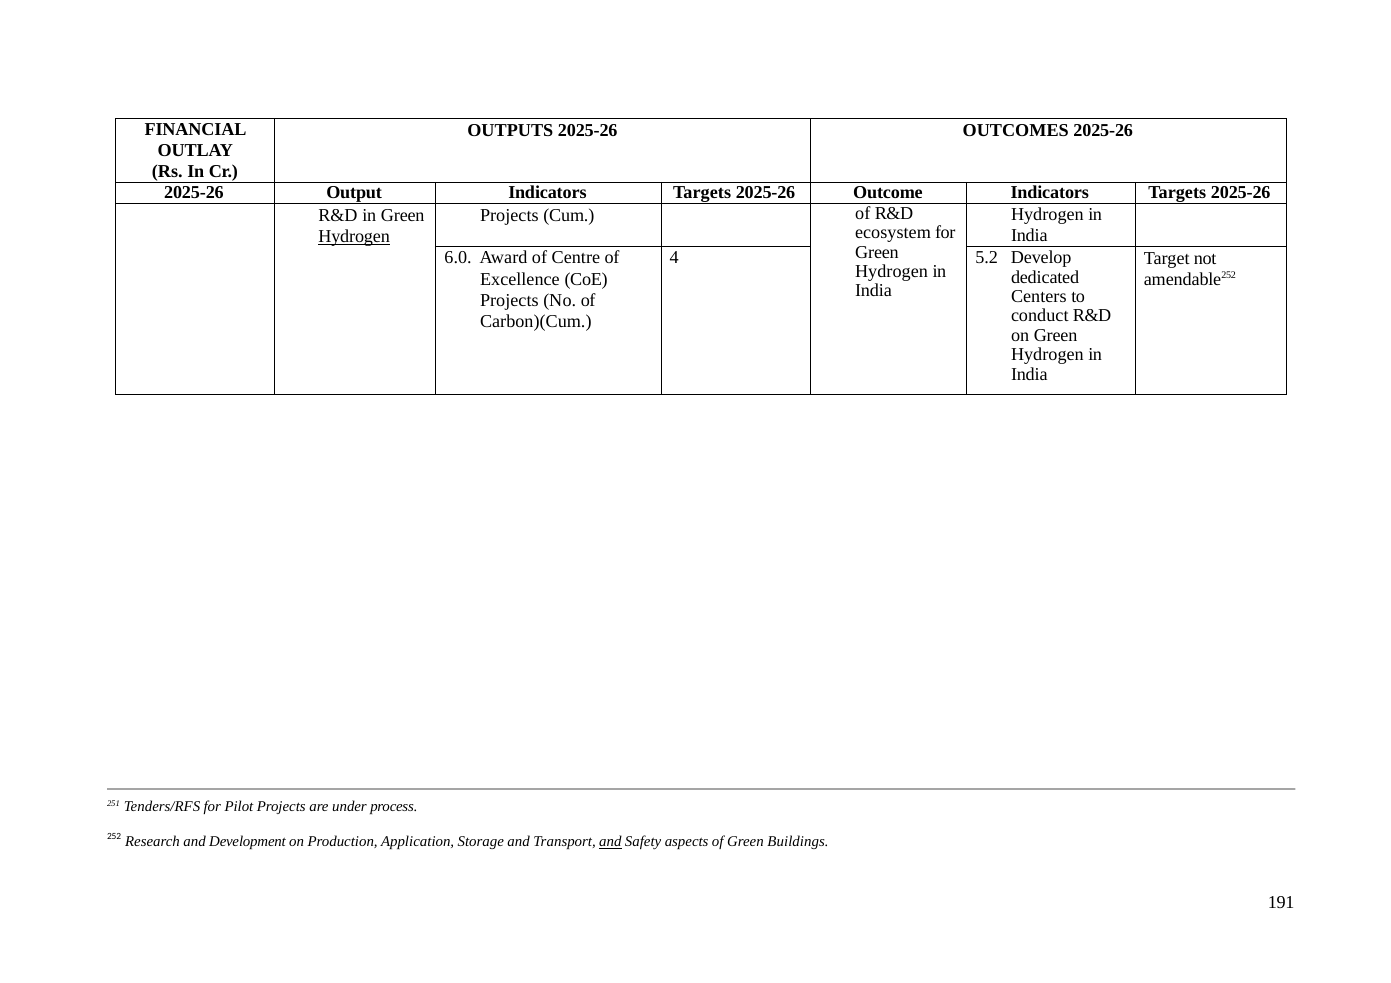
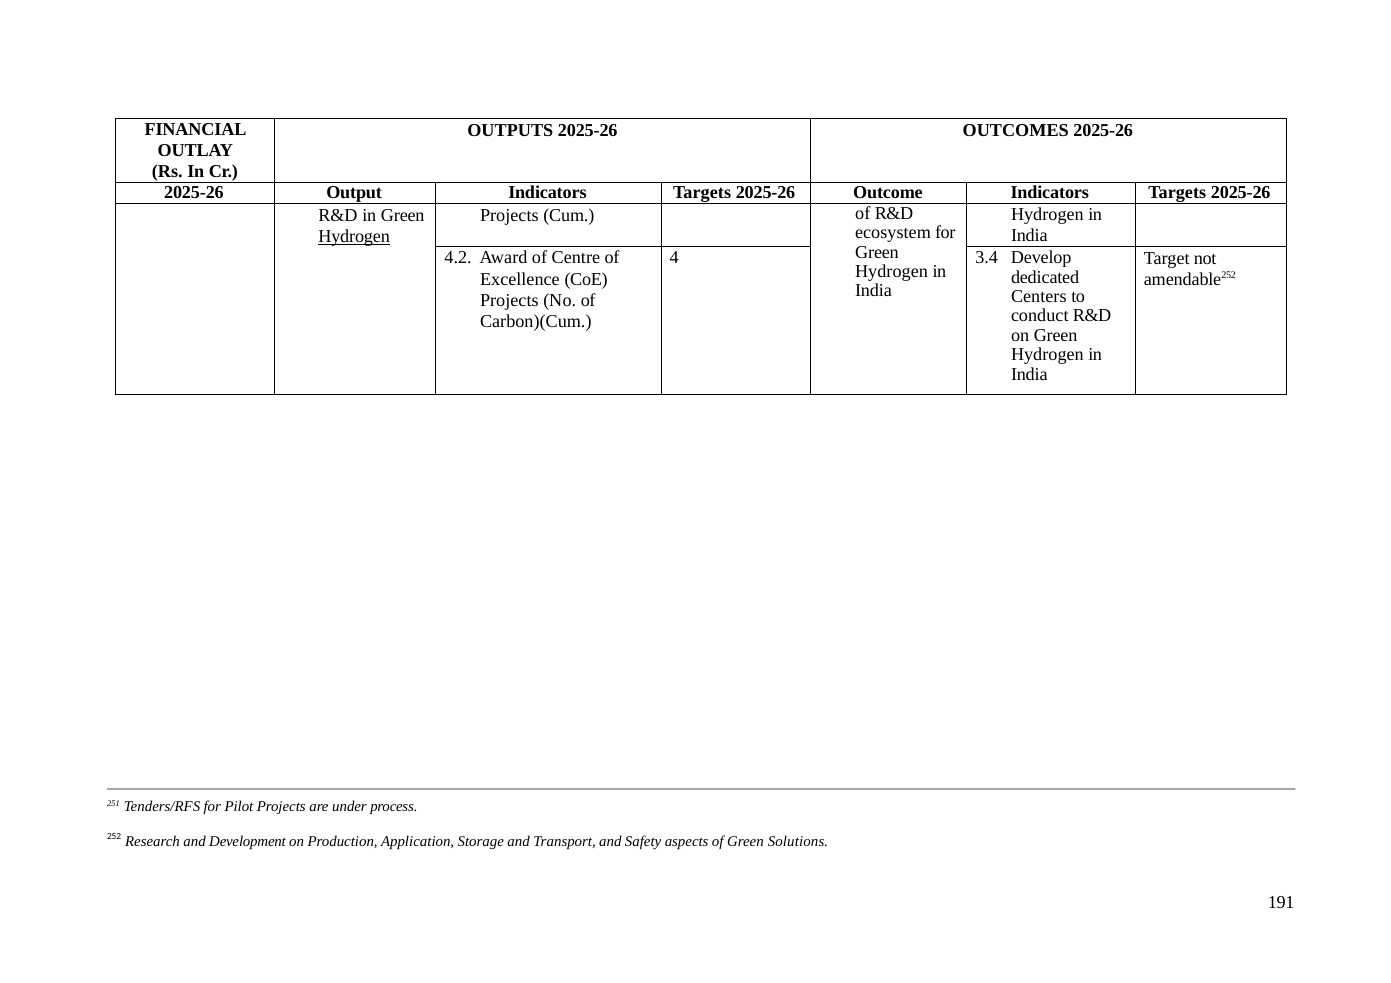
6.0: 6.0 -> 4.2 (458, 258)
5.2: 5.2 -> 3.4 (987, 258)
and underline: present -> none (610, 842)
Buildings: Buildings -> Solutions (798, 842)
